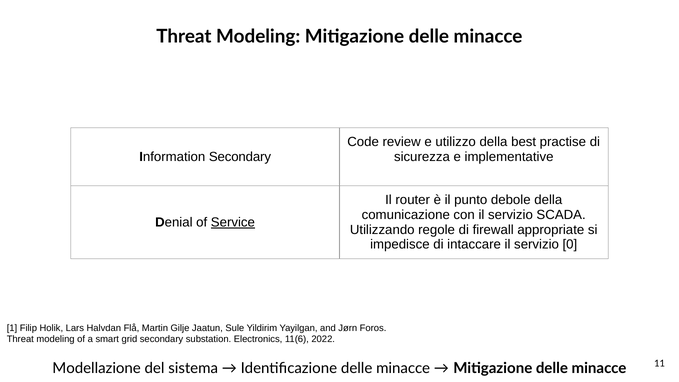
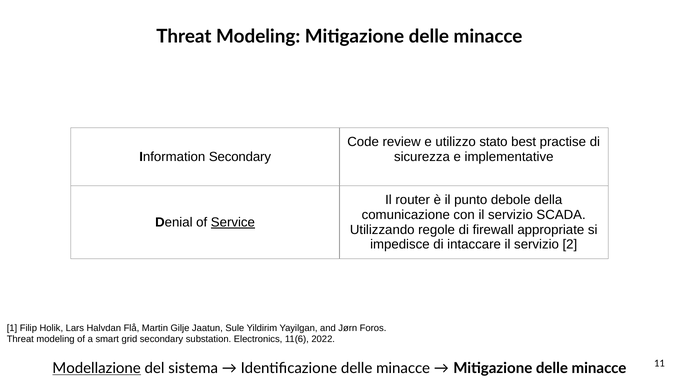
utilizzo della: della -> stato (494, 142)
0: 0 -> 2 (570, 245)
Modellazione underline: none -> present (97, 368)
